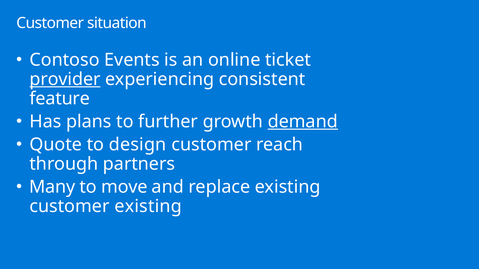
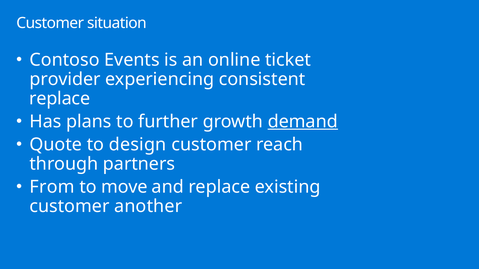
provider underline: present -> none (65, 79)
feature: feature -> replace (60, 99)
Many: Many -> From (52, 187)
customer existing: existing -> another (148, 207)
